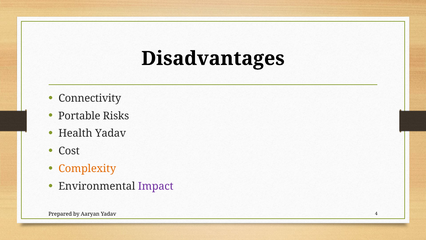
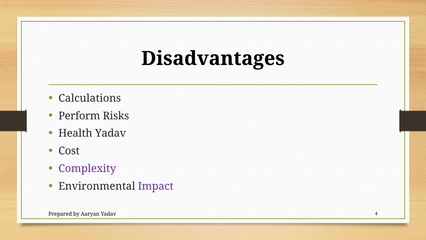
Connectivity: Connectivity -> Calculations (90, 98)
Portable: Portable -> Perform (79, 116)
Complexity colour: orange -> purple (87, 168)
